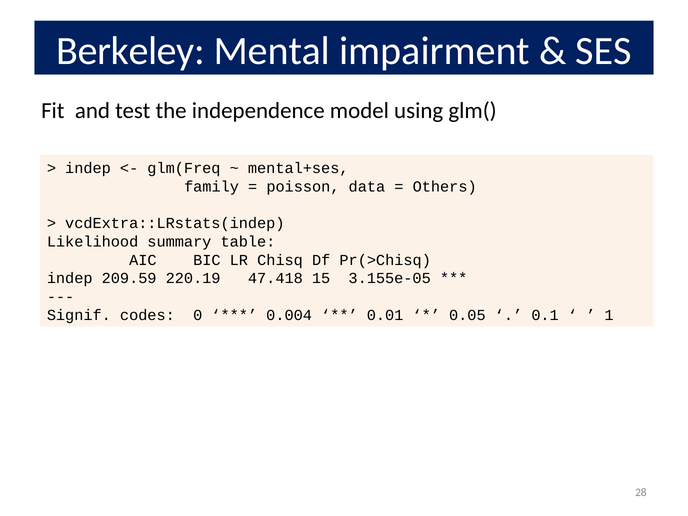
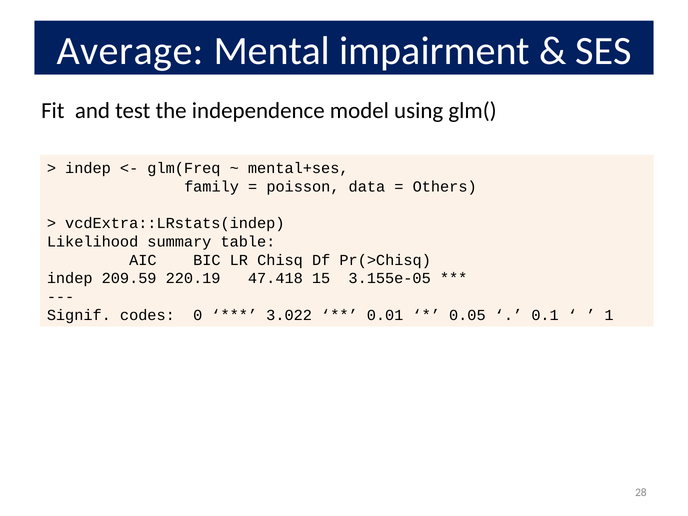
Berkeley: Berkeley -> Average (130, 51)
0.004: 0.004 -> 3.022 (289, 315)
